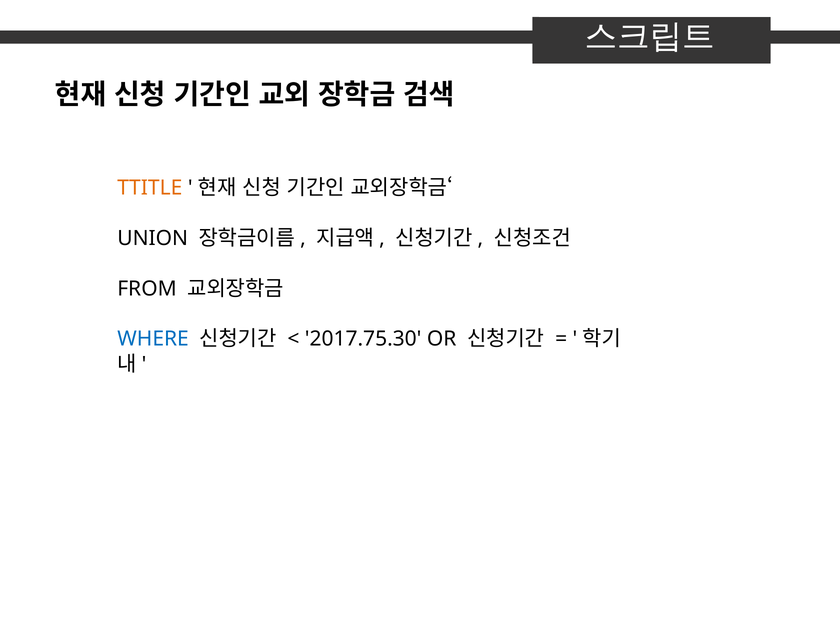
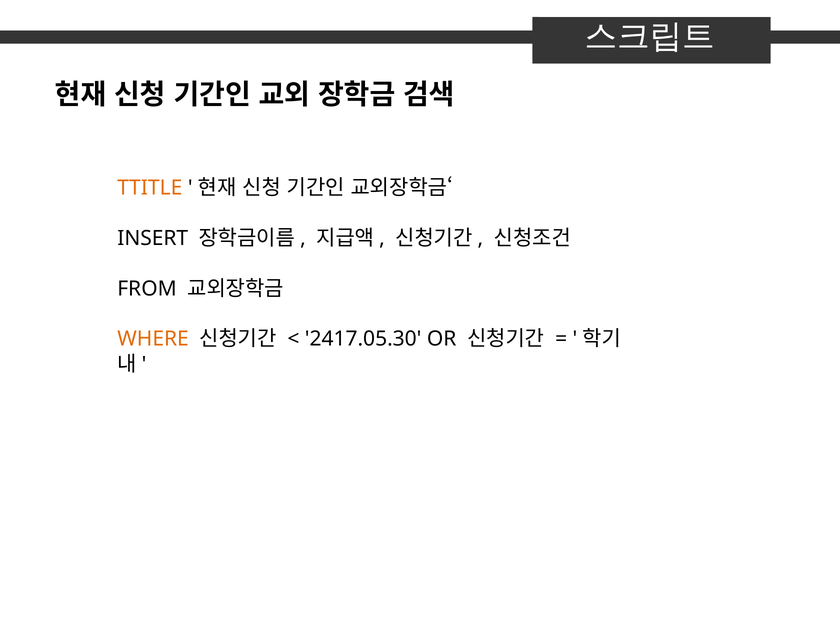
UNION: UNION -> INSERT (153, 238)
WHERE colour: blue -> orange (153, 339)
2017.75.30: 2017.75.30 -> 2417.05.30 (363, 339)
